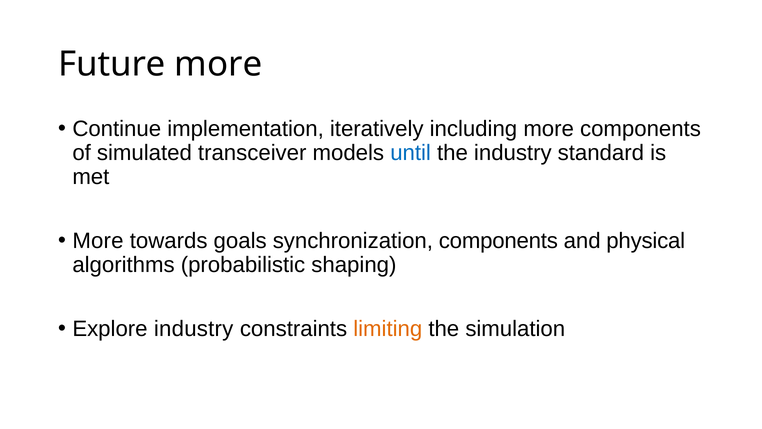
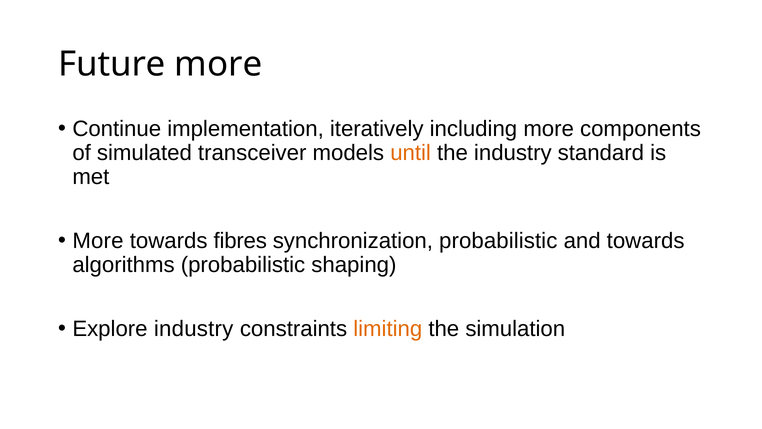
until colour: blue -> orange (411, 153)
goals: goals -> fibres (240, 241)
synchronization components: components -> probabilistic (498, 241)
and physical: physical -> towards (646, 241)
